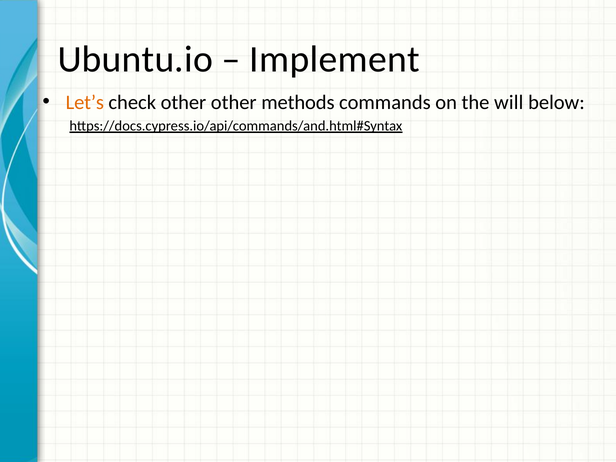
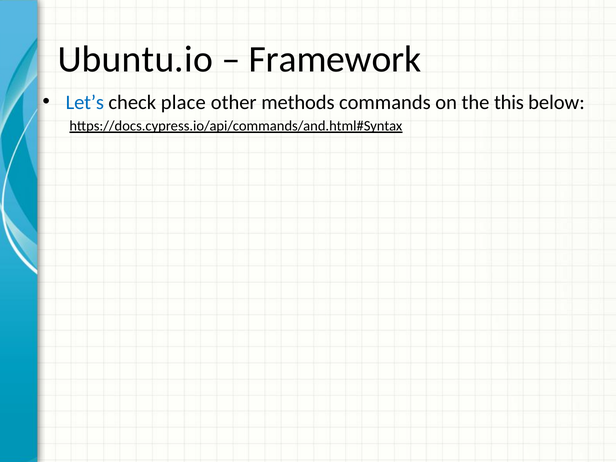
Implement: Implement -> Framework (335, 59)
Let’s colour: orange -> blue (85, 102)
check other: other -> place (183, 102)
will: will -> this (509, 102)
